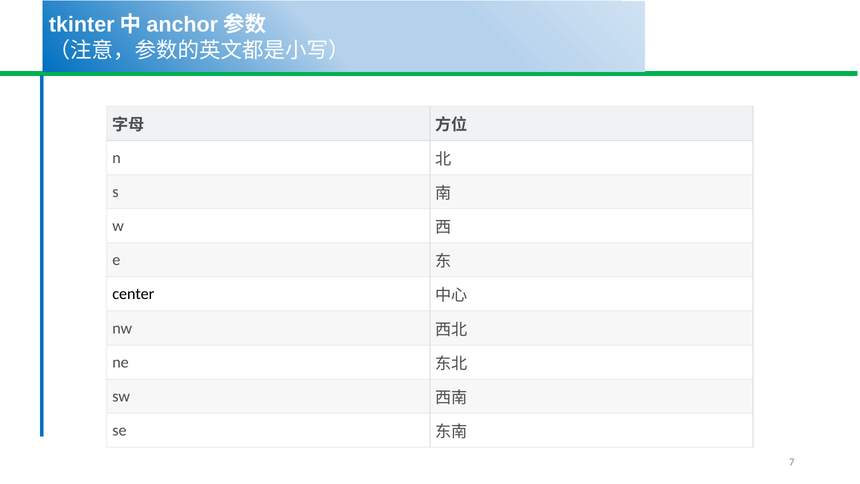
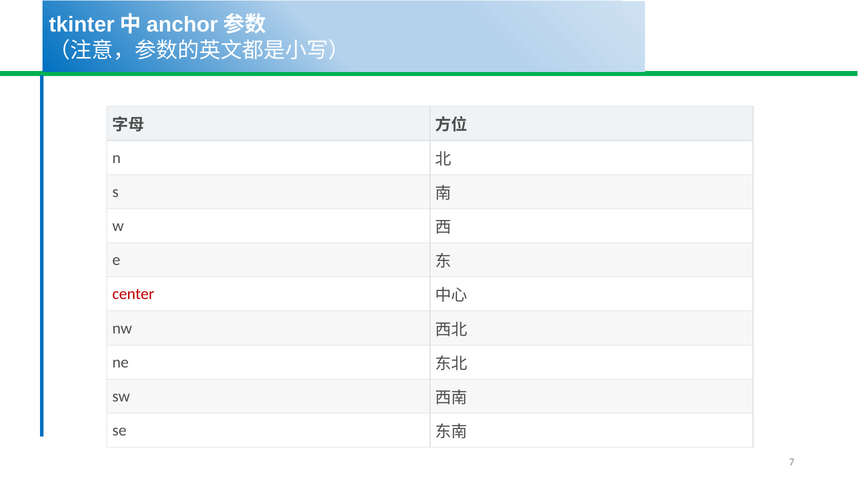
center colour: black -> red (133, 294)
